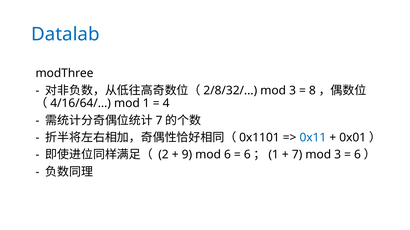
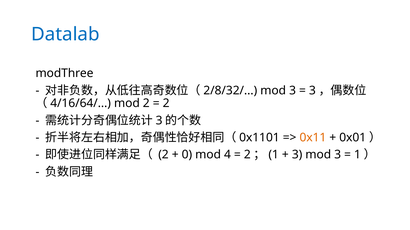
8: 8 -> 3 (312, 91)
mod 1: 1 -> 2 (146, 104)
4: 4 -> 2 (166, 104)
7: 7 -> 3 (159, 121)
0x11 colour: blue -> orange (313, 138)
9: 9 -> 0 (187, 155)
mod 6: 6 -> 4 (227, 155)
6: 6 -> 2 (247, 155)
7: 7 -> 3 (297, 155)
6: 6 -> 1 (357, 155)
